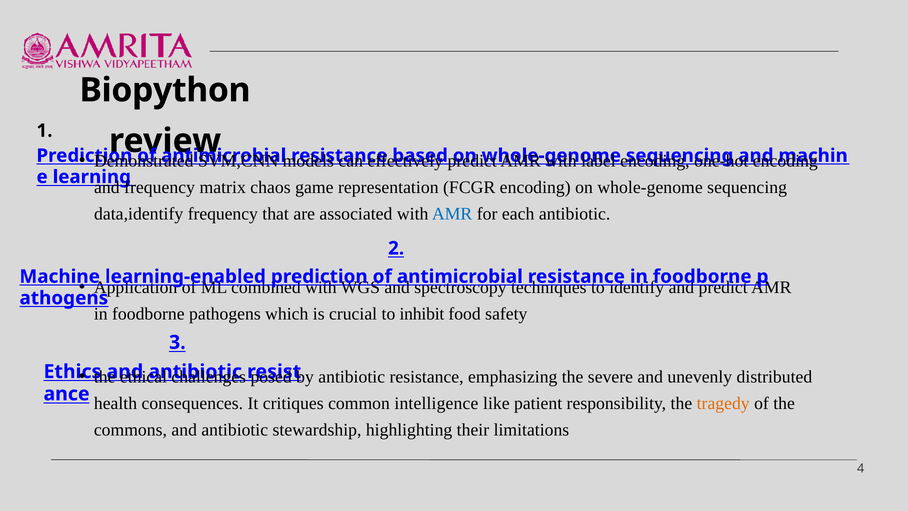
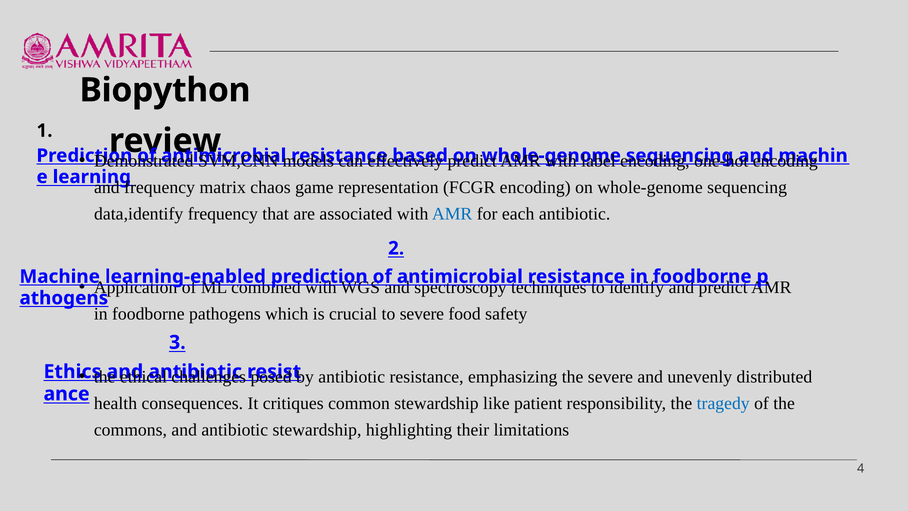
to inhibit: inhibit -> severe (422, 314)
common intelligence: intelligence -> stewardship (436, 403)
tragedy colour: orange -> blue (723, 403)
